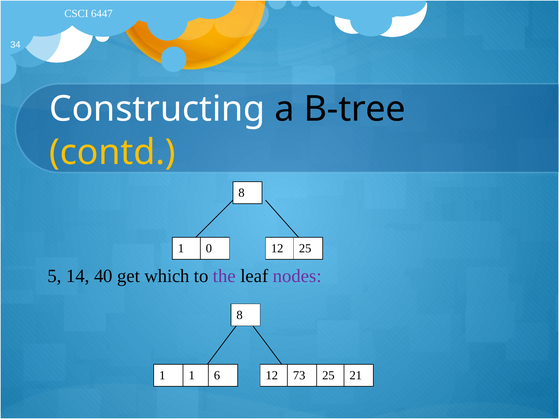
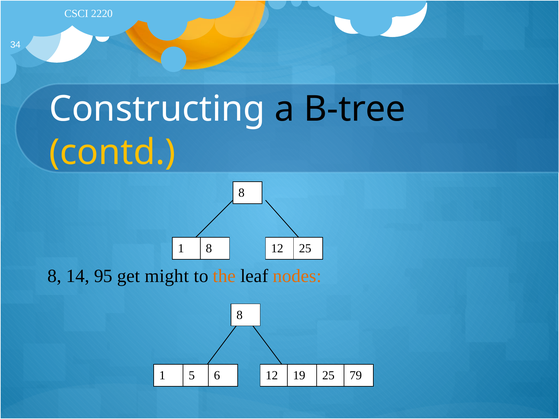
6447: 6447 -> 2220 (102, 13)
1 0: 0 -> 8 (209, 249)
5: 5 -> 8 (54, 276)
40: 40 -> 95 (103, 276)
which: which -> might (167, 276)
the colour: purple -> orange (224, 276)
nodes colour: purple -> orange (297, 276)
1 1: 1 -> 5 (192, 376)
73: 73 -> 19 (299, 376)
21: 21 -> 79 (356, 376)
